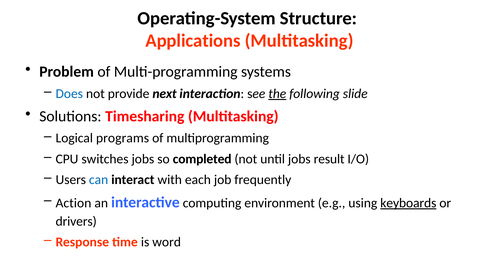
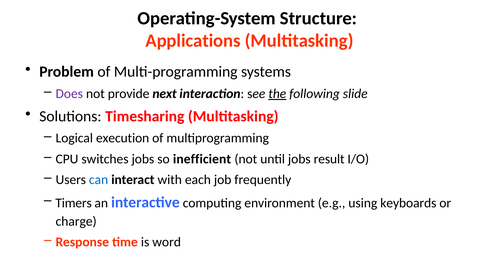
Does colour: blue -> purple (69, 94)
programs: programs -> execution (123, 138)
completed: completed -> inefficient (202, 159)
Action: Action -> Timers (74, 203)
keyboards underline: present -> none (408, 203)
drivers: drivers -> charge (76, 221)
